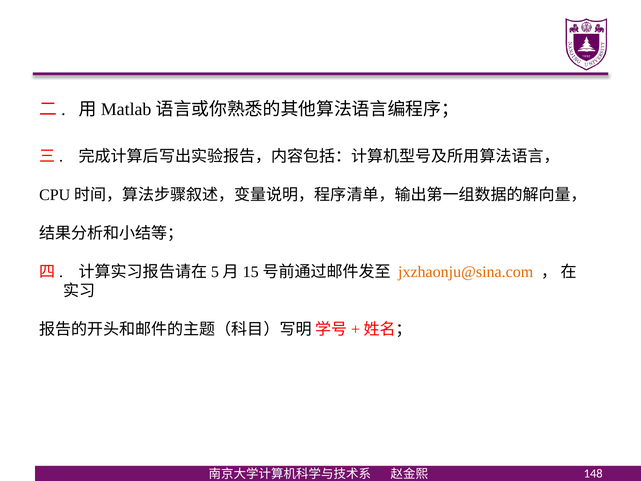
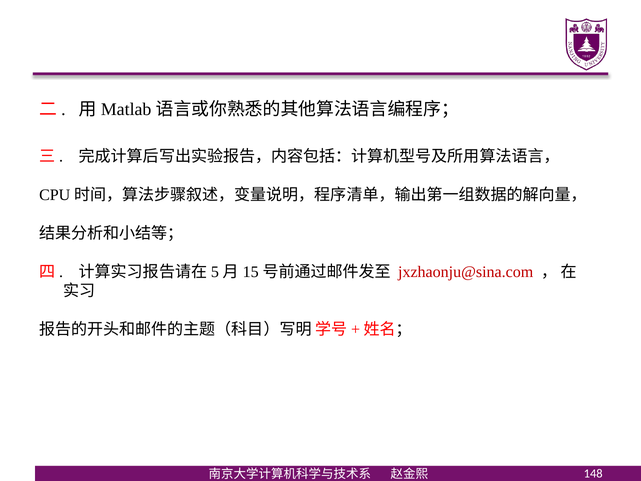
jxzhaonju@sina.com colour: orange -> red (466, 272)
